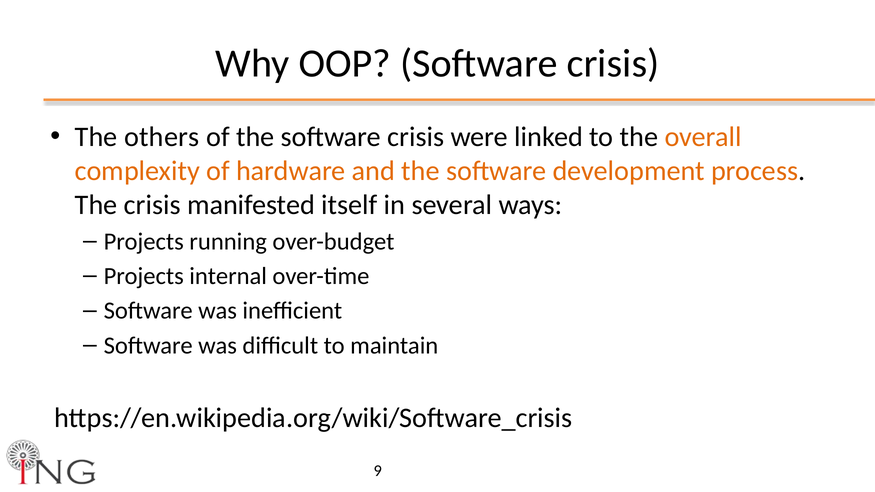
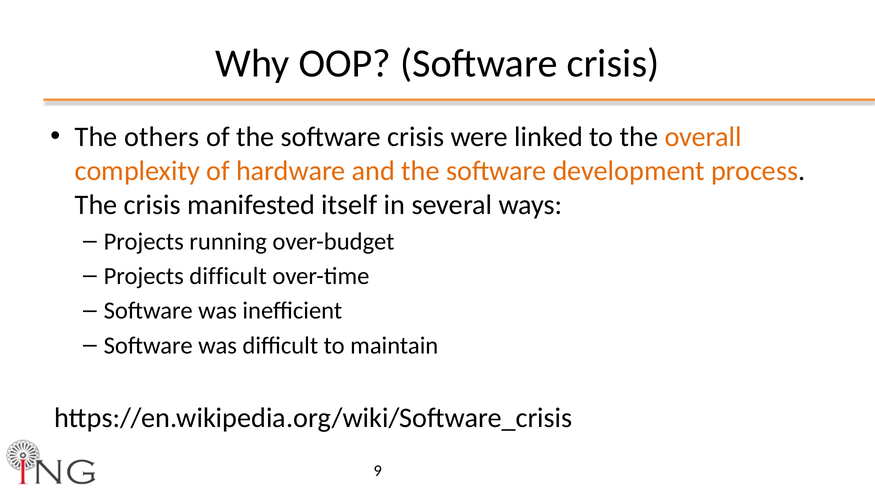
Projects internal: internal -> difficult (228, 276)
